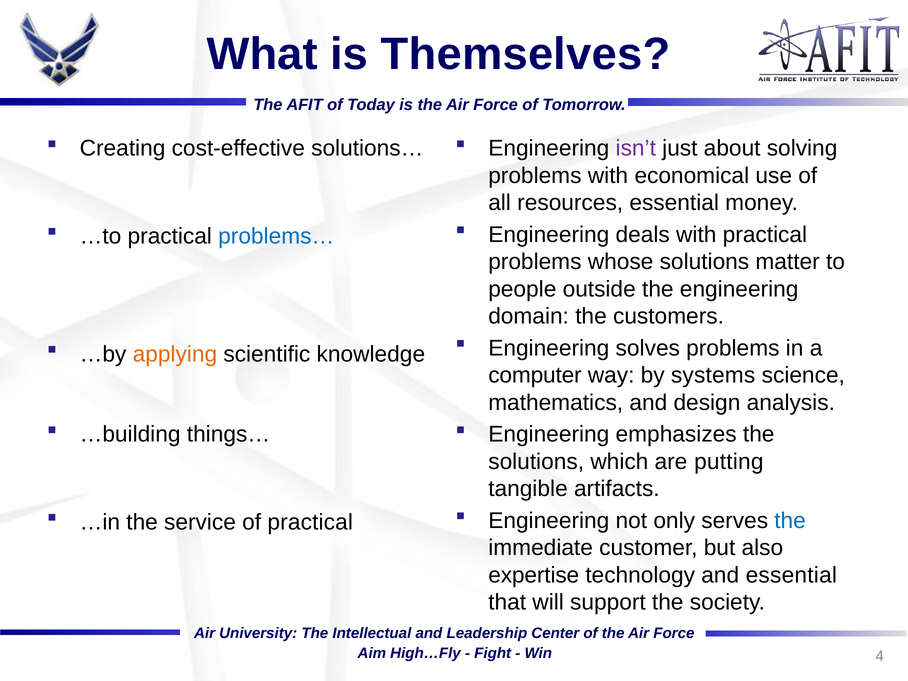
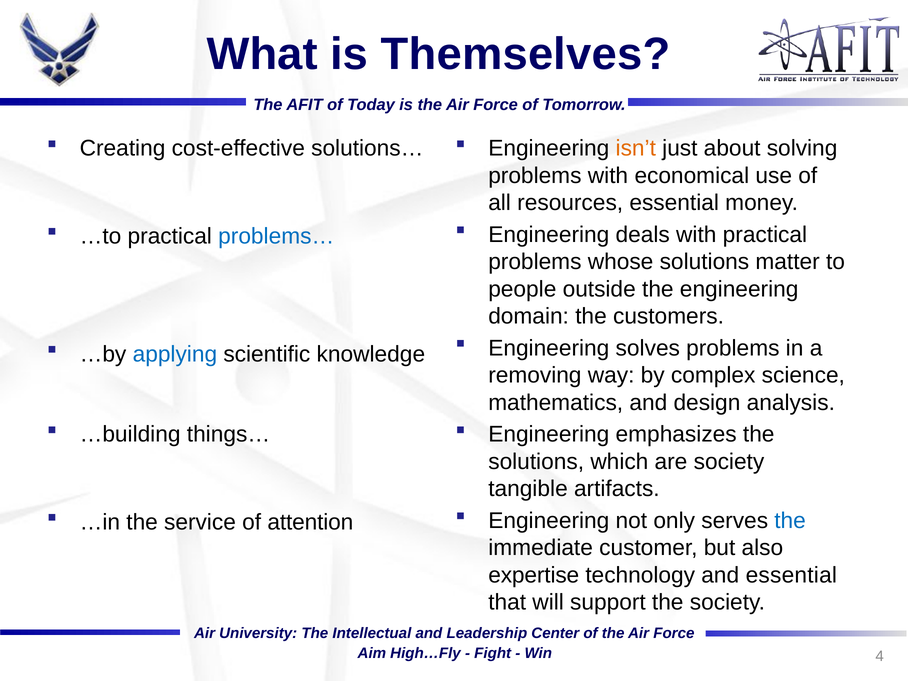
isn’t colour: purple -> orange (636, 148)
applying colour: orange -> blue (175, 354)
computer: computer -> removing (535, 375)
systems: systems -> complex (713, 375)
are putting: putting -> society (729, 462)
of practical: practical -> attention (310, 522)
